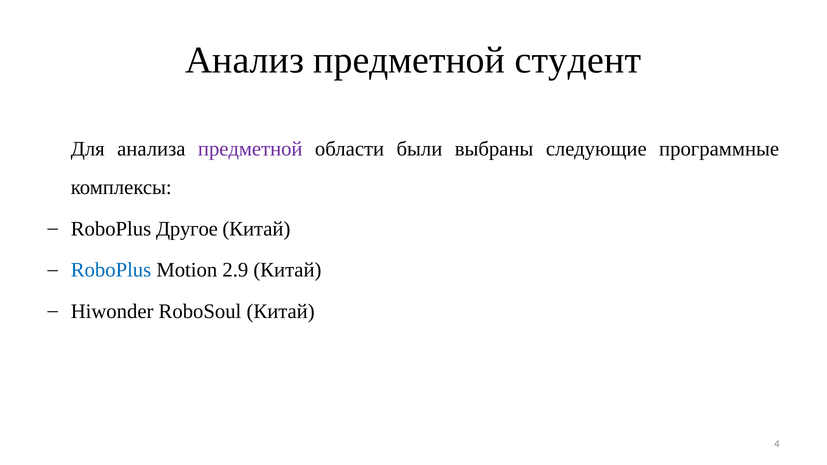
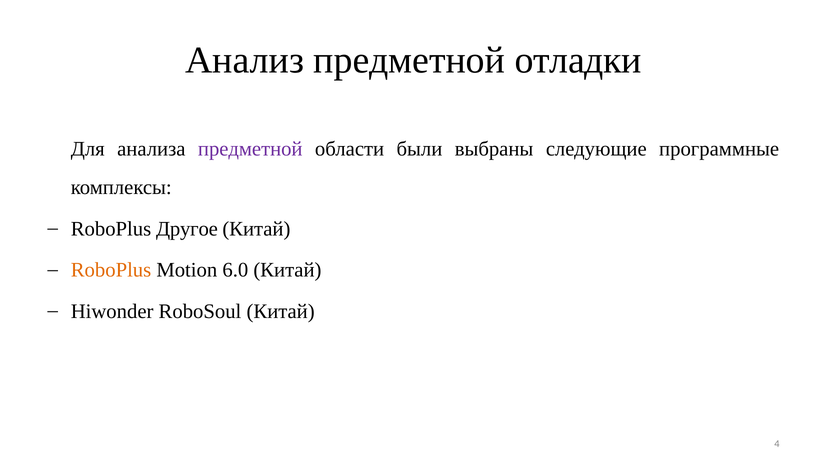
студент: студент -> отладки (578, 60)
RoboPlus colour: blue -> orange (111, 270)
2.9: 2.9 -> 6.0 (235, 270)
